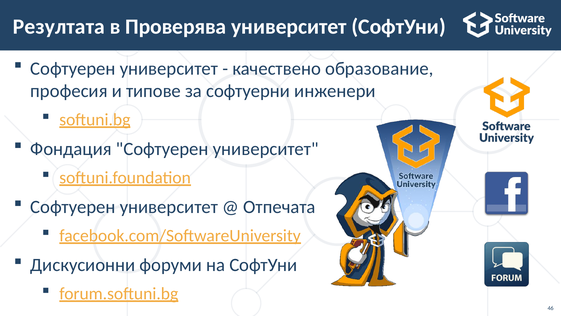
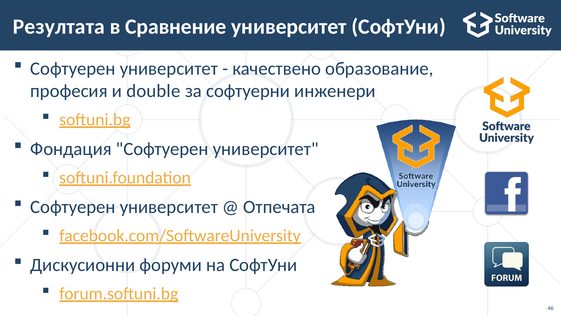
Проверява: Проверява -> Сравнение (176, 27)
типове: типове -> double (153, 91)
